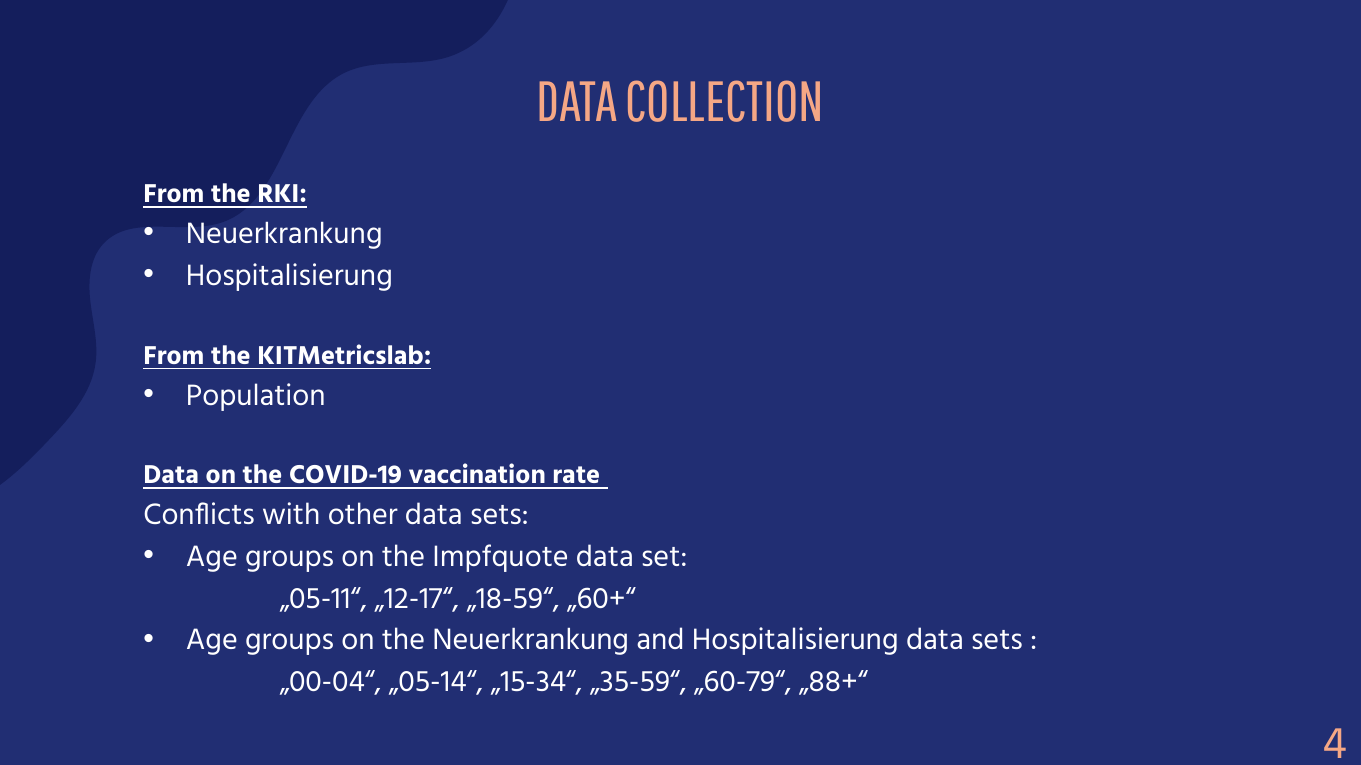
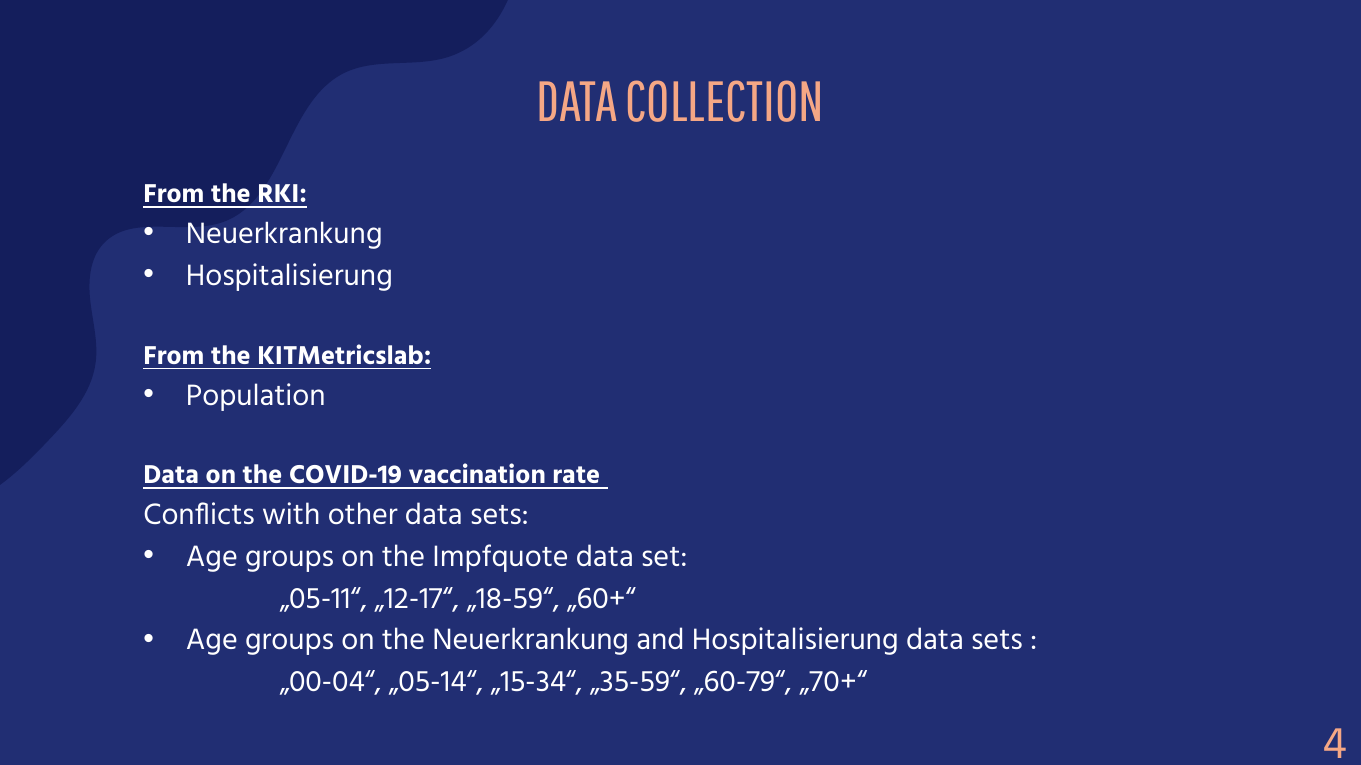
„88+“: „88+“ -> „70+“ (833, 682)
